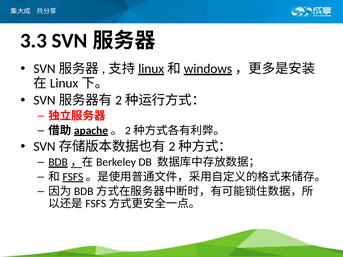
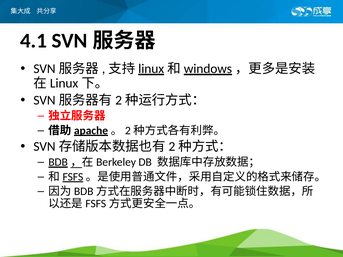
3.3: 3.3 -> 4.1 (33, 41)
